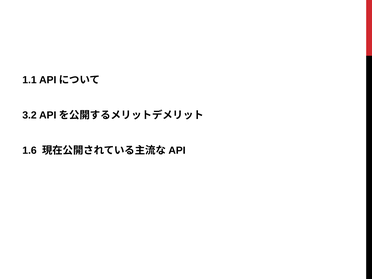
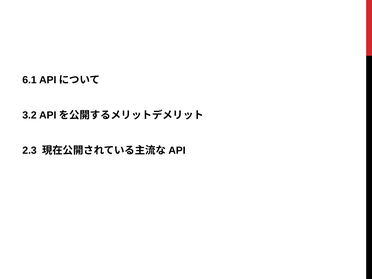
1.1: 1.1 -> 6.1 (29, 80)
1.6: 1.6 -> 2.3 (29, 150)
